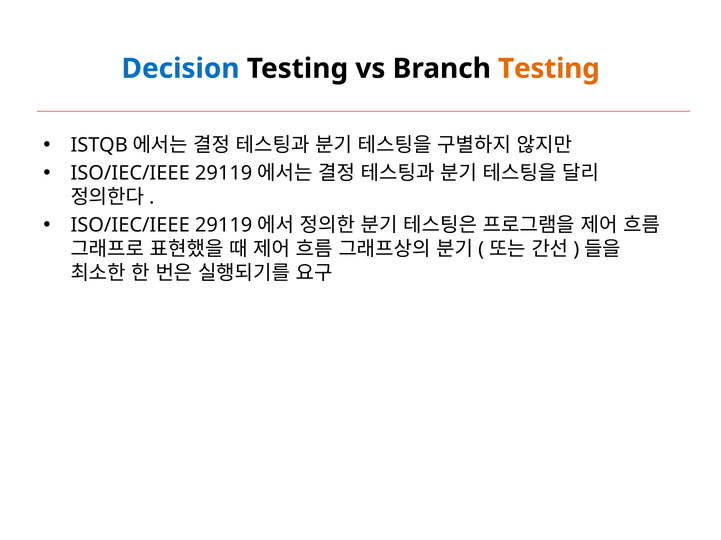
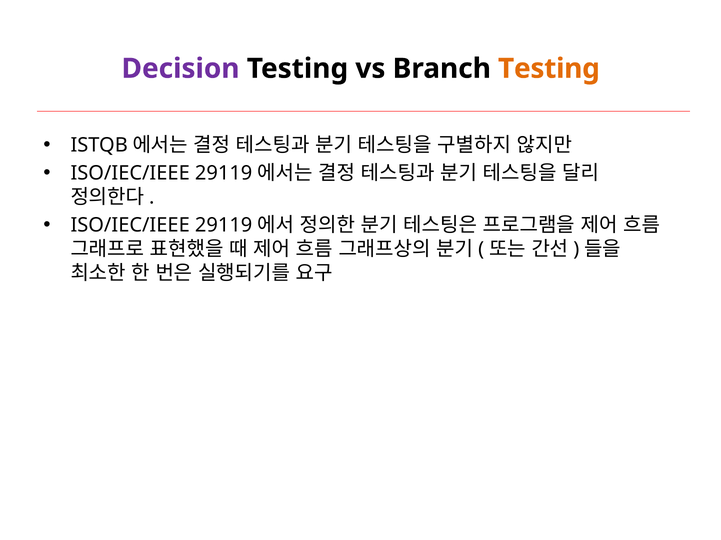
Decision colour: blue -> purple (180, 69)
